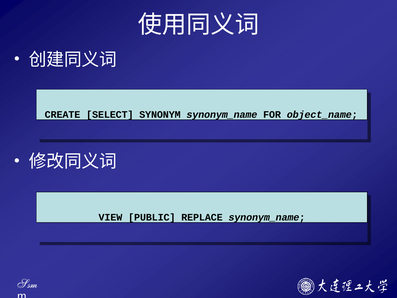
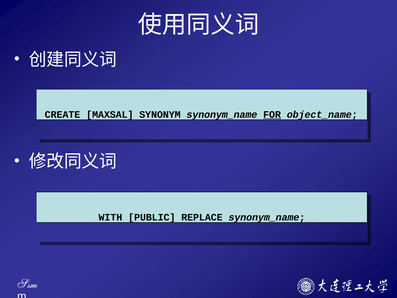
SELECT: SELECT -> MAXSAL (110, 114)
FOR underline: none -> present (272, 114)
VIEW: VIEW -> WITH (110, 217)
